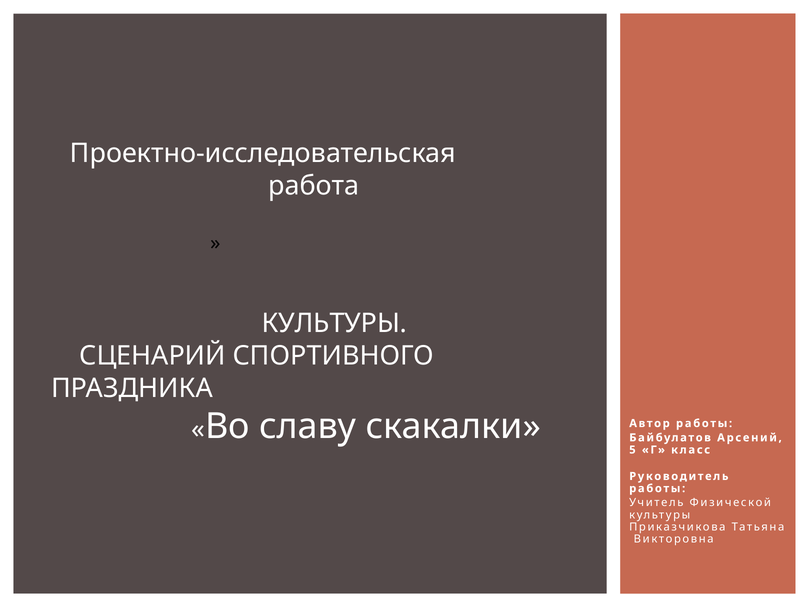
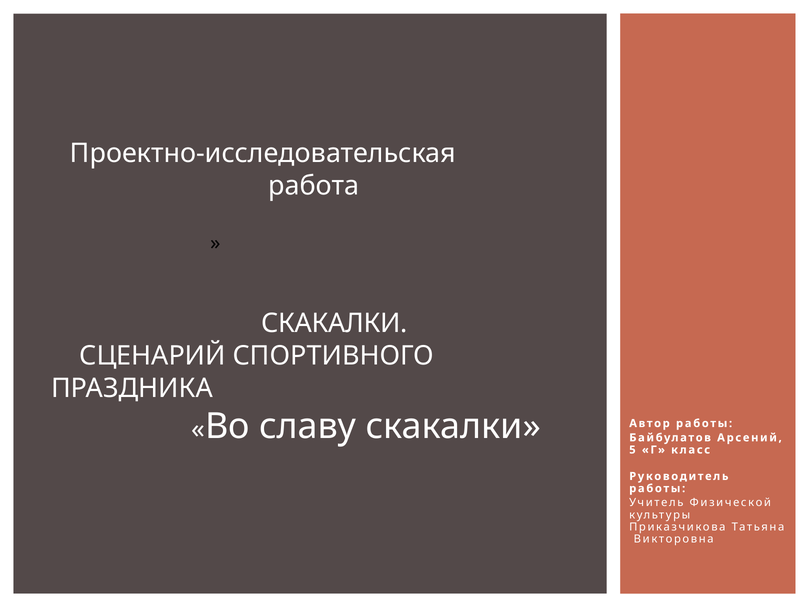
КУЛЬТУРЫ: КУЛЬТУРЫ -> СКАКАЛКИ (334, 323)
